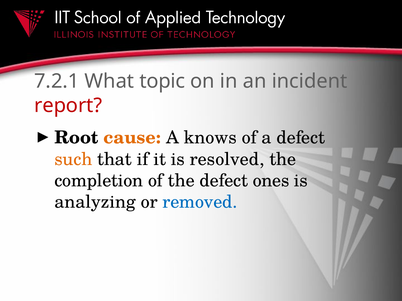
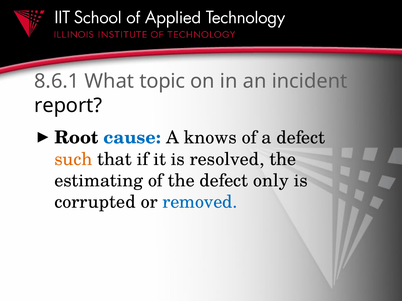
7.2.1: 7.2.1 -> 8.6.1 (57, 81)
report colour: red -> black (68, 106)
cause colour: orange -> blue (132, 138)
completion: completion -> estimating (99, 181)
ones: ones -> only (271, 181)
analyzing: analyzing -> corrupted (95, 202)
